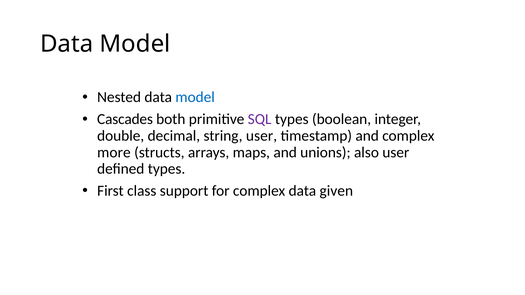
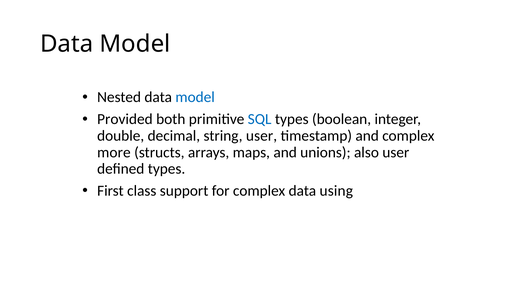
Cascades: Cascades -> Provided (125, 119)
SQL colour: purple -> blue (260, 119)
given: given -> using (336, 191)
